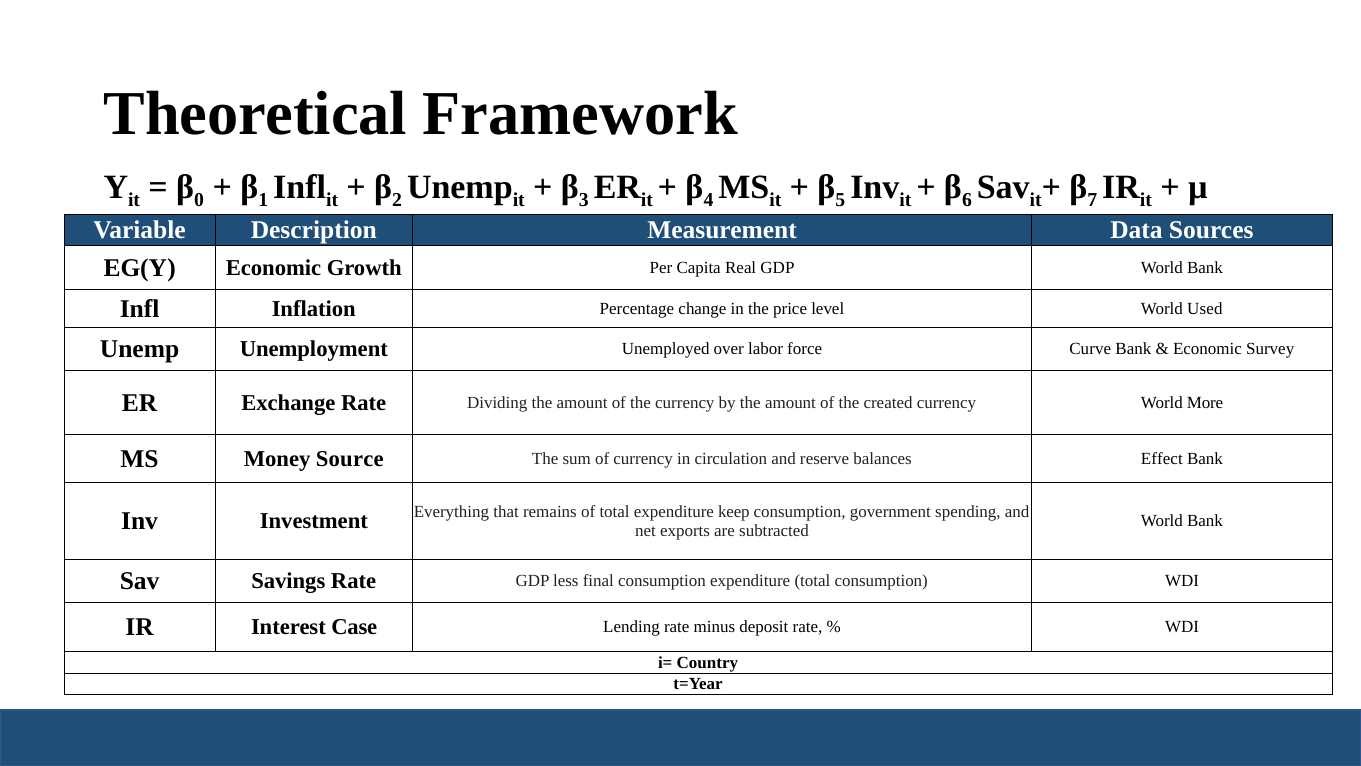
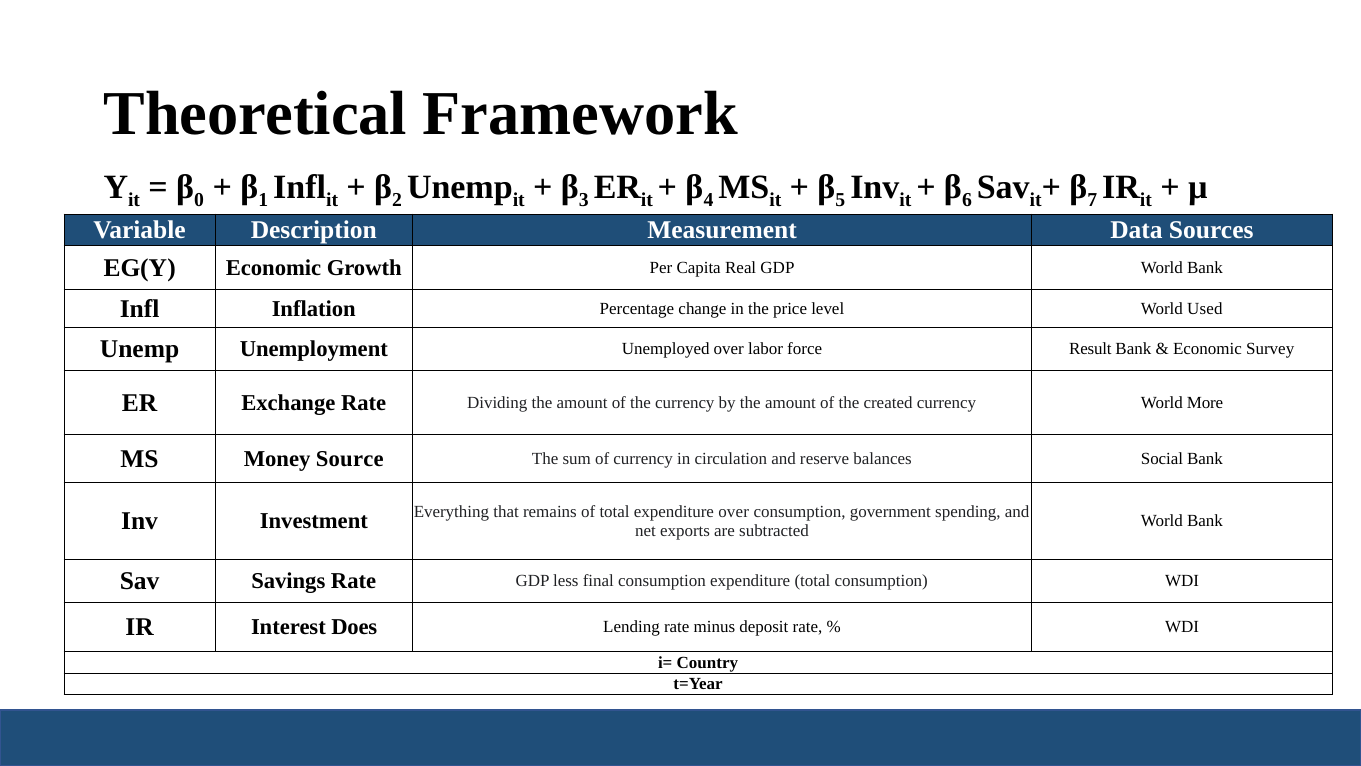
Curve: Curve -> Result (1090, 349)
Effect: Effect -> Social (1162, 458)
expenditure keep: keep -> over (734, 511)
Case: Case -> Does (354, 627)
